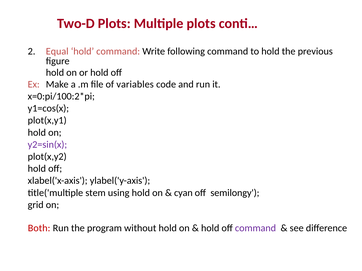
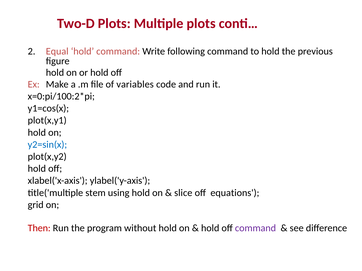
y2=sin(x colour: purple -> blue (47, 145)
cyan: cyan -> slice (183, 193)
semilongy: semilongy -> equations (235, 193)
Both: Both -> Then (39, 229)
